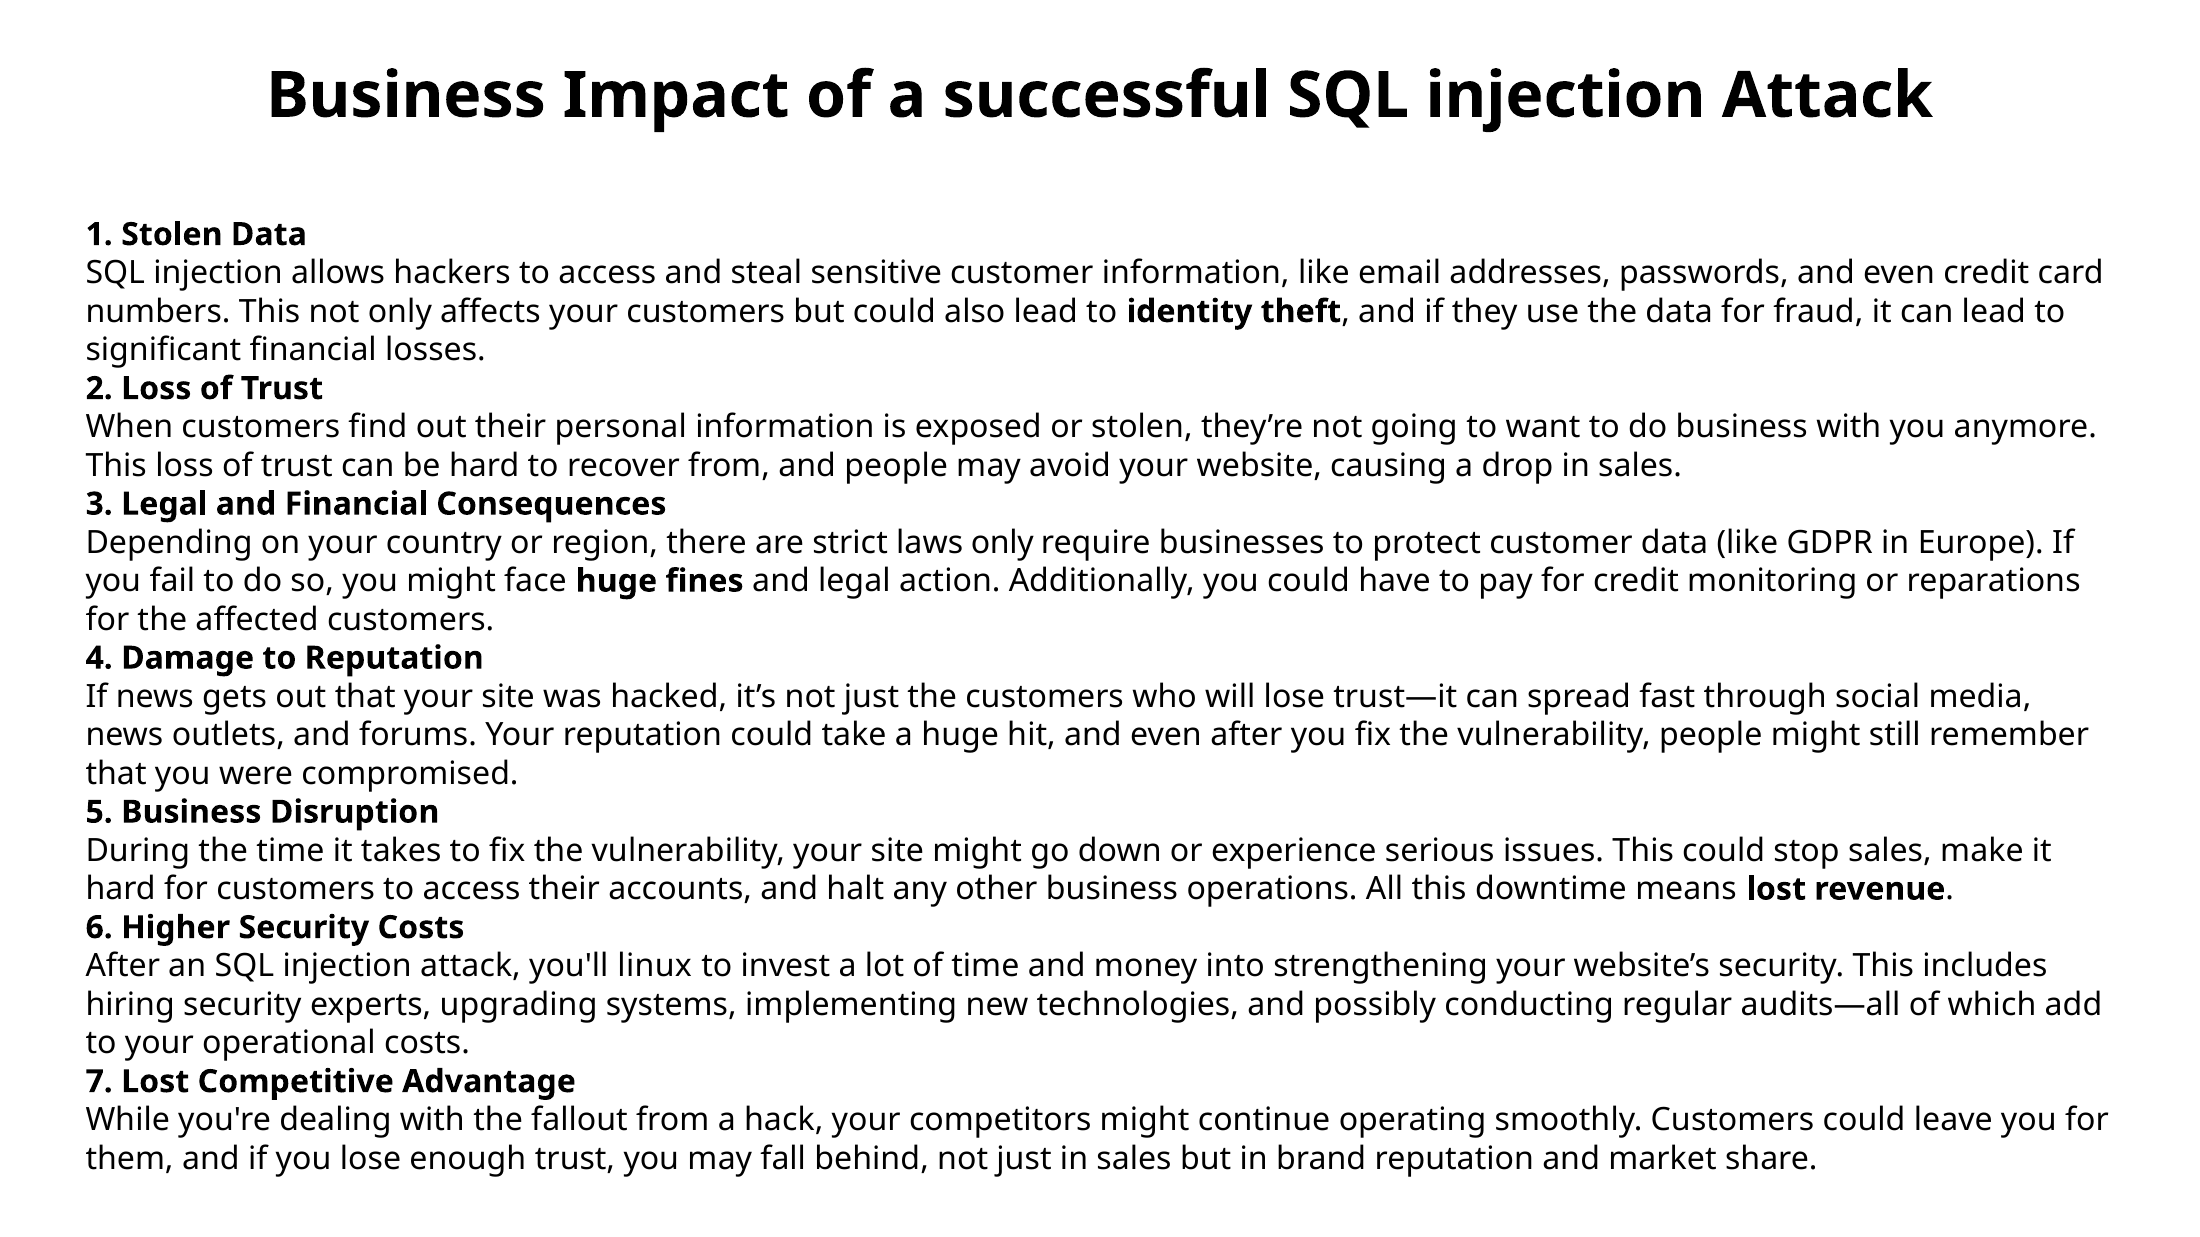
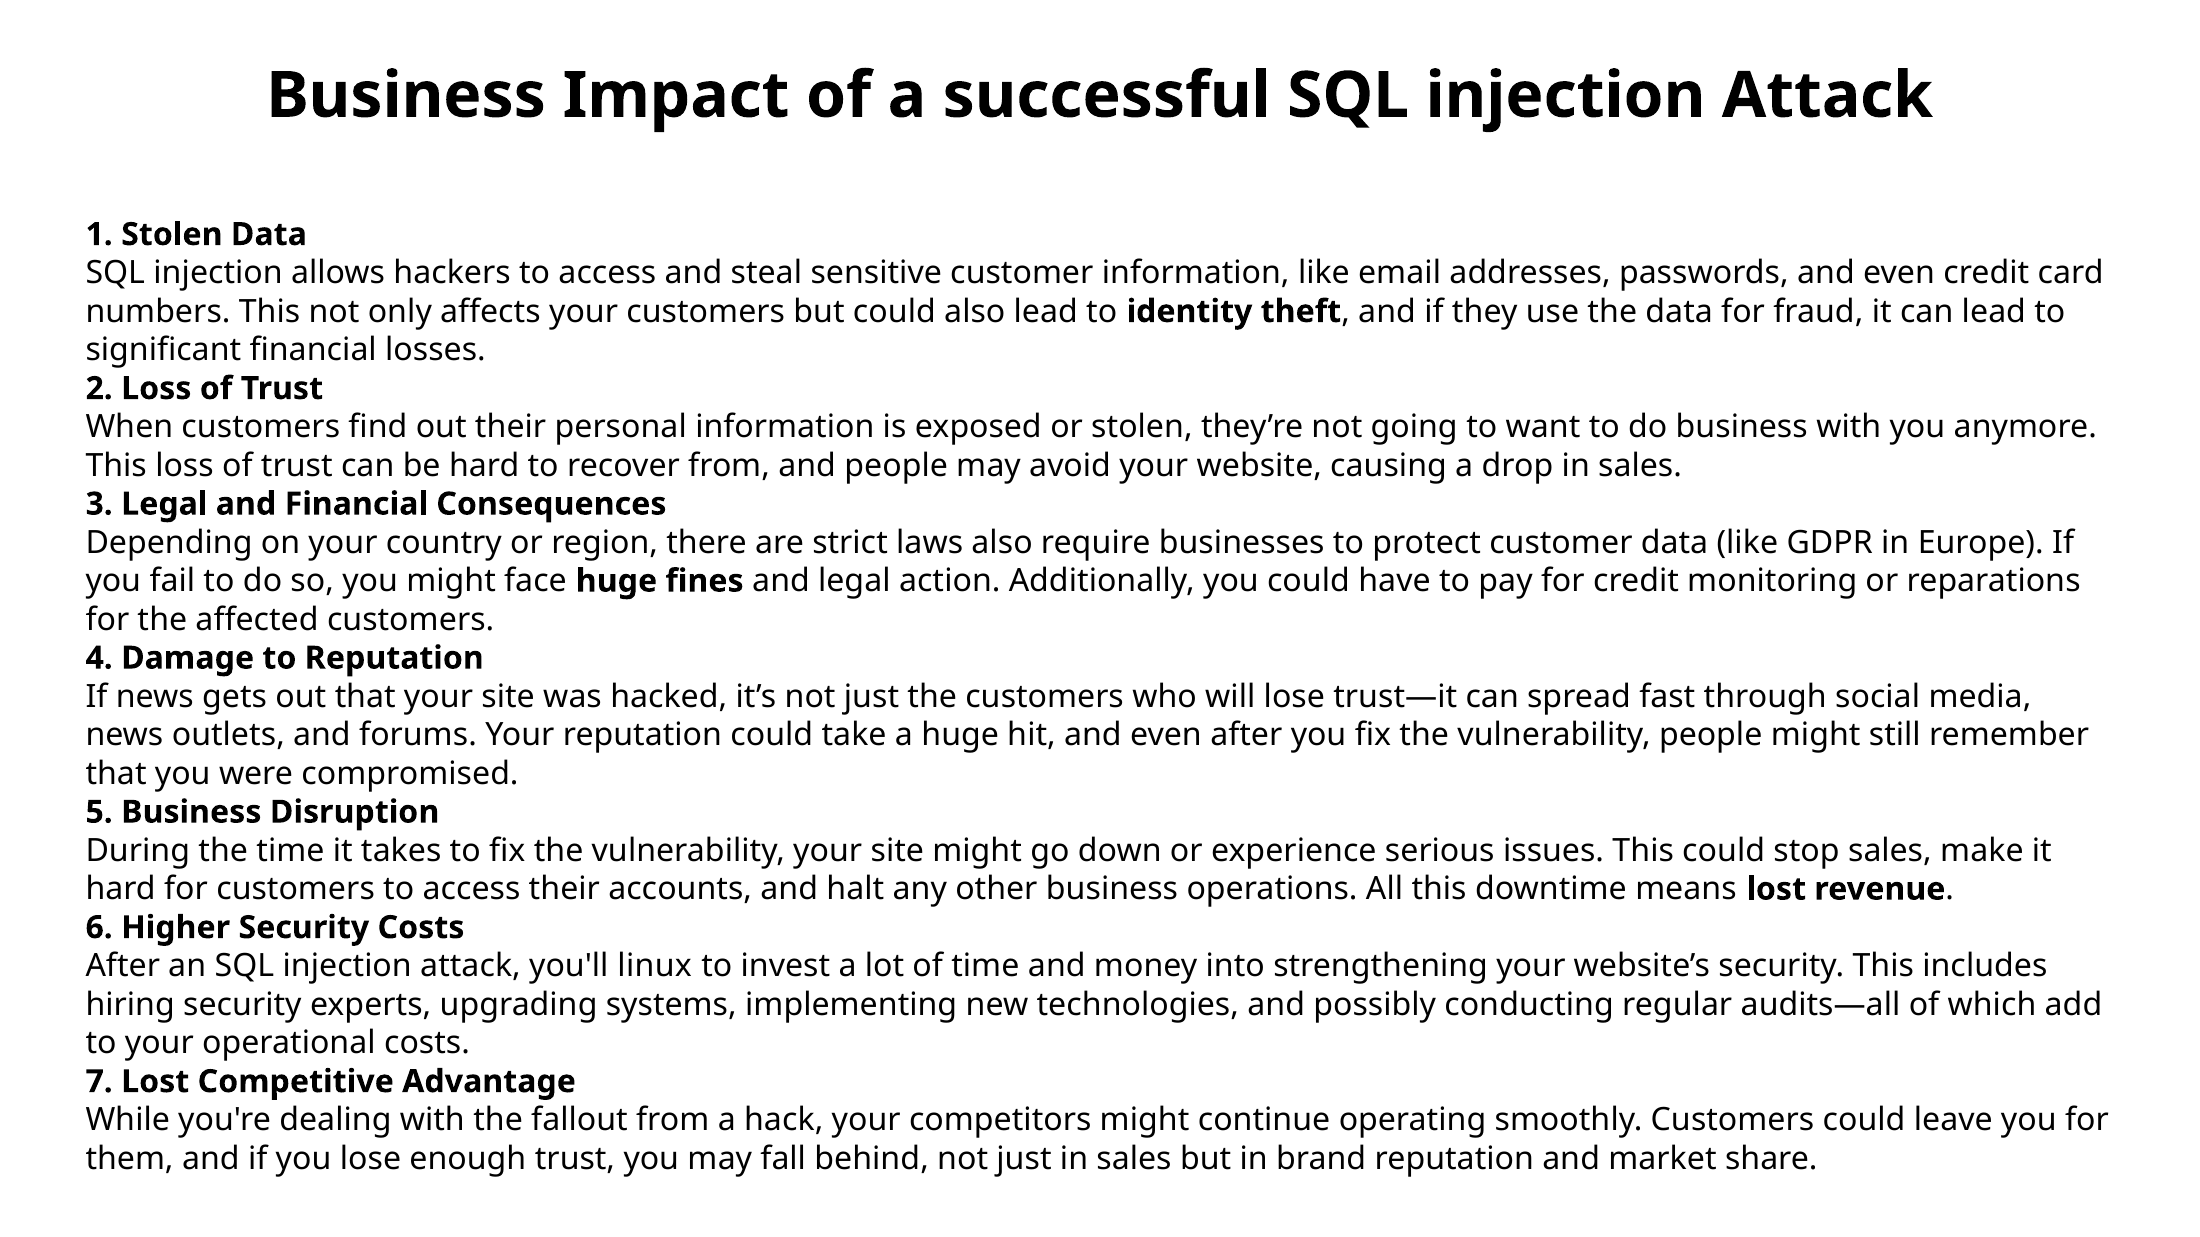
laws only: only -> also (1002, 543)
